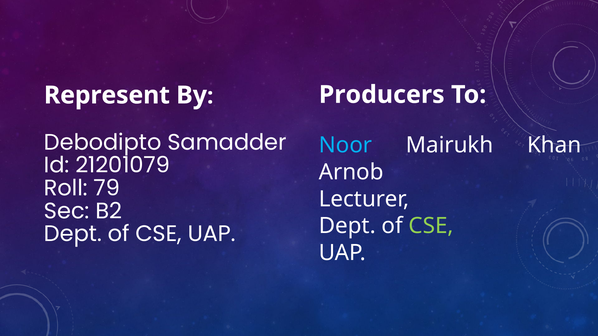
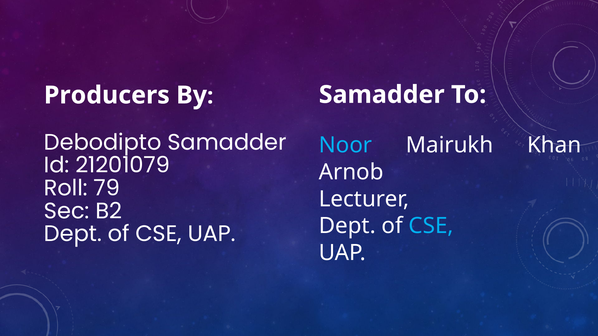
Producers: Producers -> Samadder (382, 95)
Represent: Represent -> Producers (107, 95)
CSE colour: light green -> light blue (431, 226)
